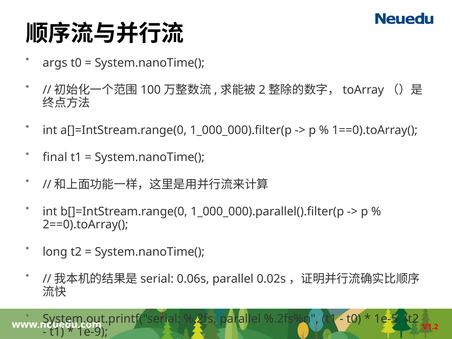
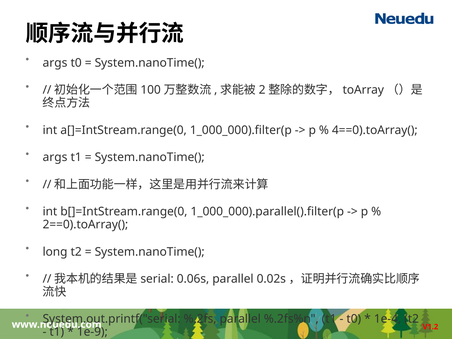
1==0).toArray(: 1==0).toArray( -> 4==0).toArray( (375, 130)
final: final -> args (55, 157)
1e-5: 1e-5 -> 1e-4 (388, 319)
